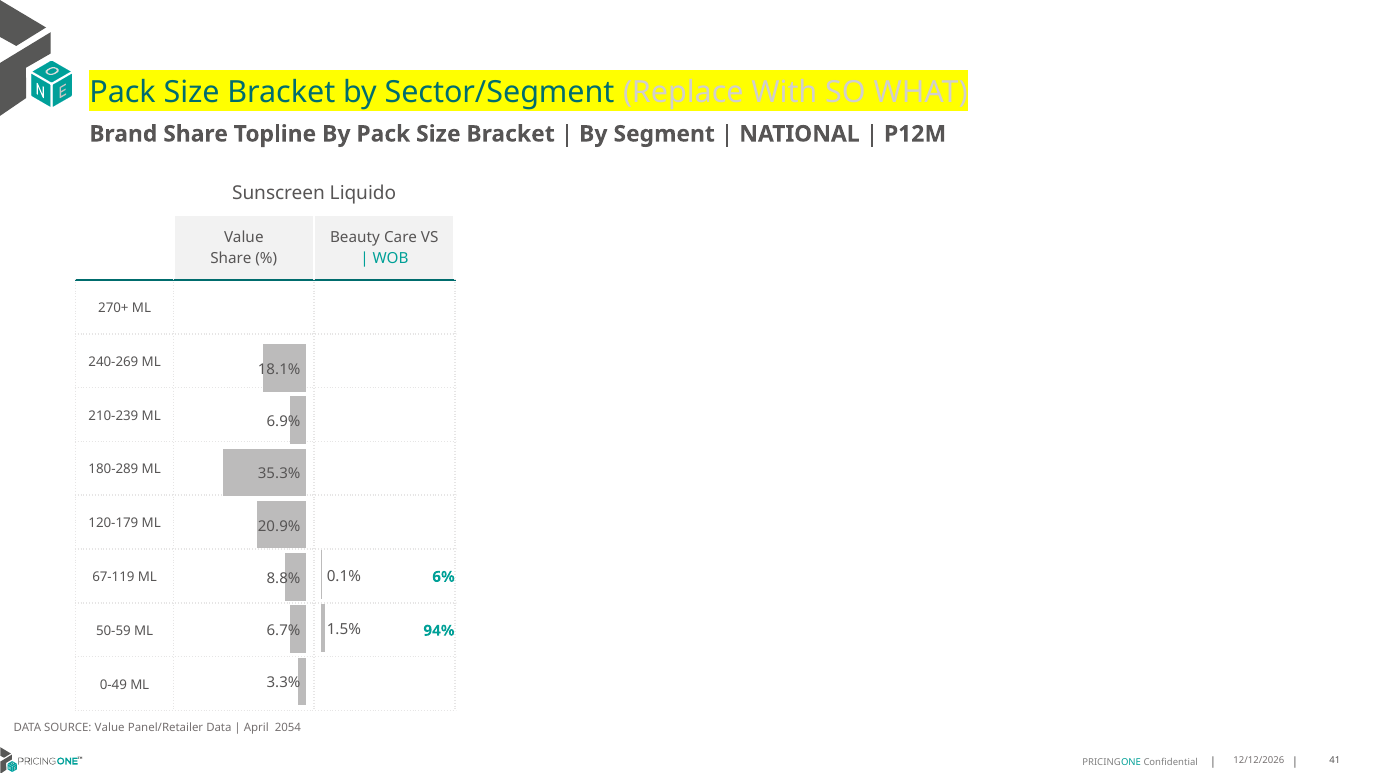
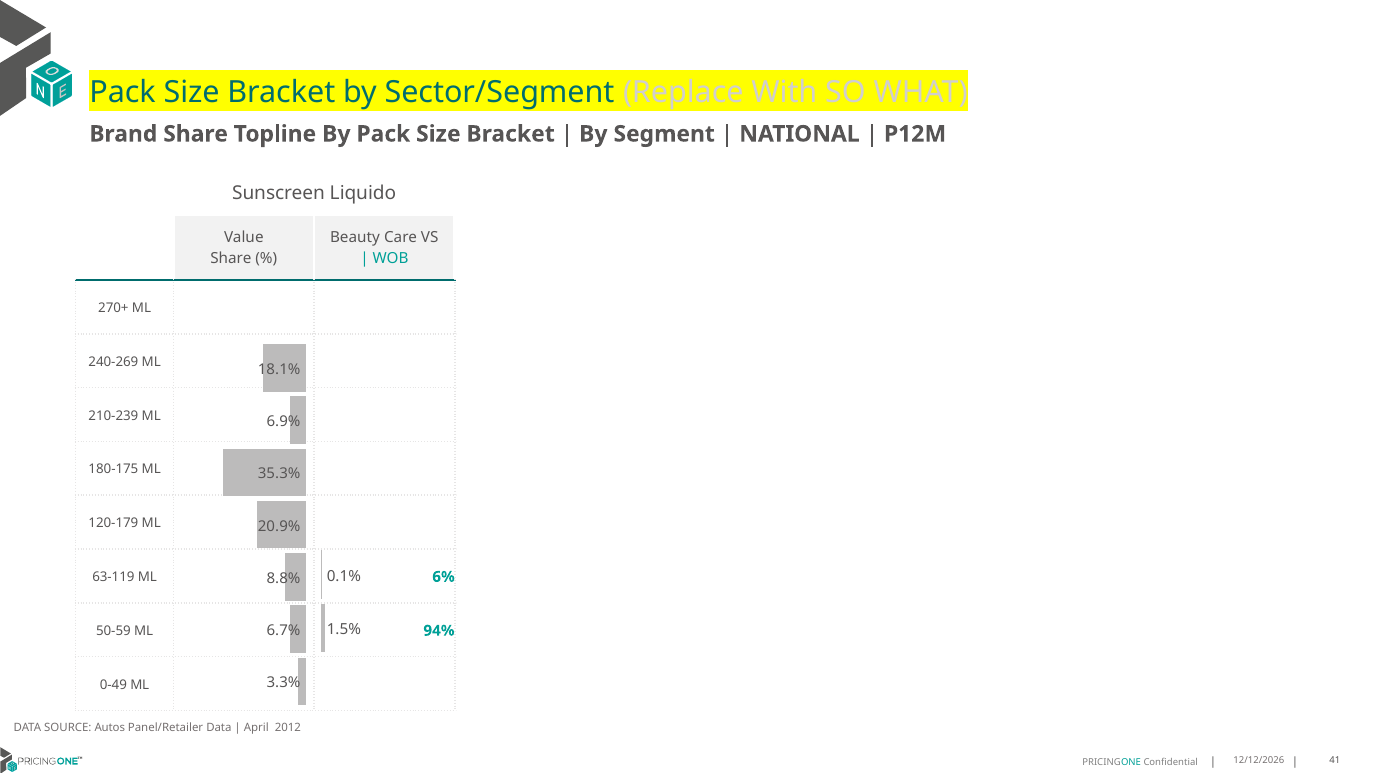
180-289: 180-289 -> 180-175 (113, 469)
67-119: 67-119 -> 63-119 (113, 577)
SOURCE Value: Value -> Autos (110, 728)
2054: 2054 -> 2012 (288, 728)
